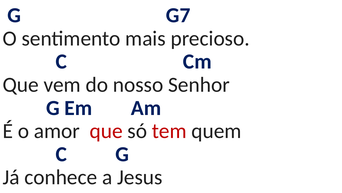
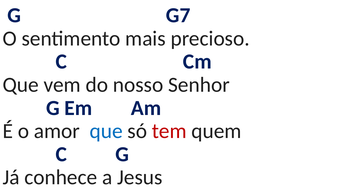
que colour: red -> blue (106, 131)
